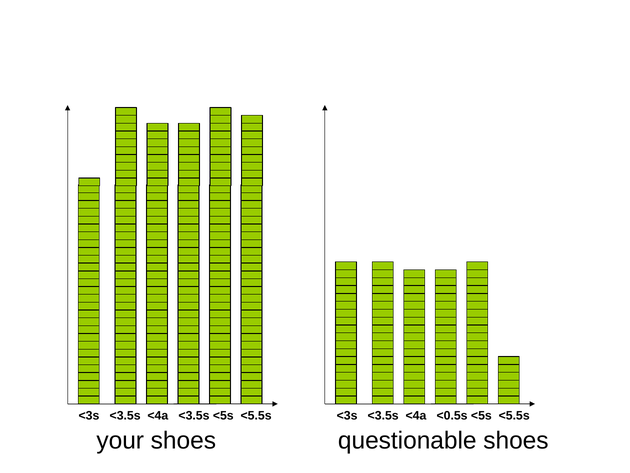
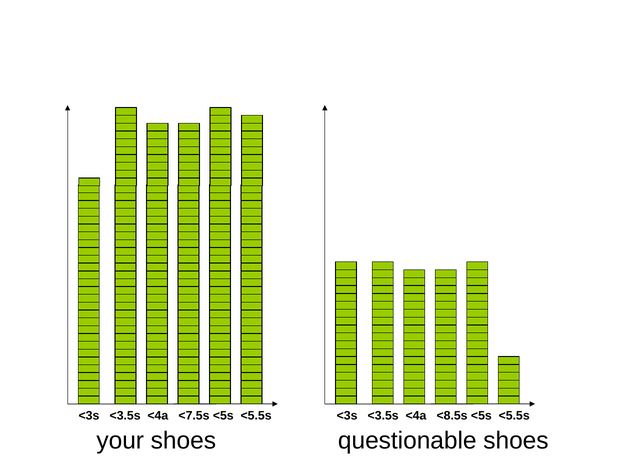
<4a <3.5s: <3.5s -> <7.5s (194, 415)
<0.5s: <0.5s -> <8.5s (452, 415)
